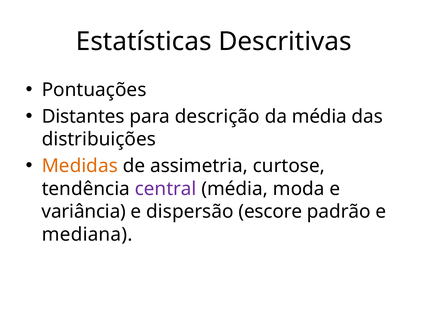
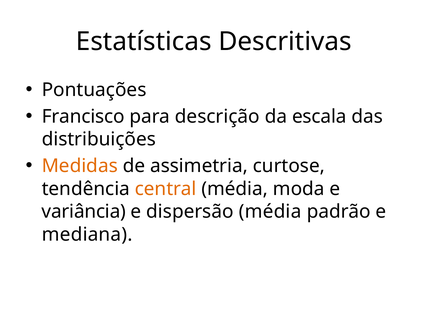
Distantes: Distantes -> Francisco (83, 116)
da média: média -> escala (319, 116)
central colour: purple -> orange (166, 189)
dispersão escore: escore -> média (270, 212)
